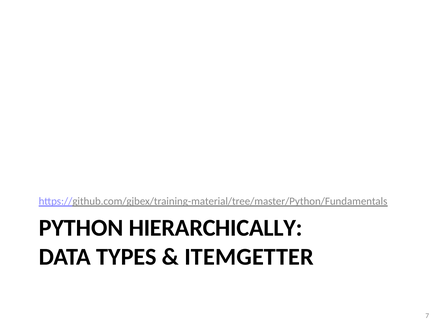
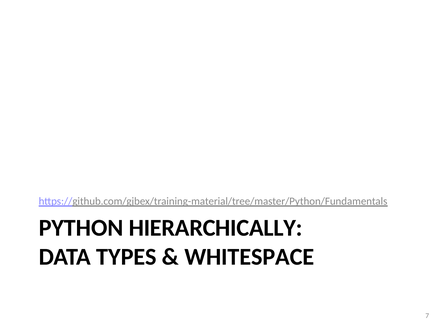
ITEMGETTER: ITEMGETTER -> WHITESPACE (249, 257)
